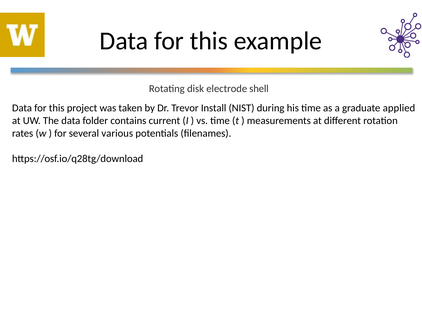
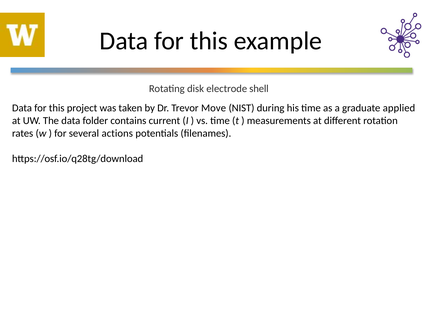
Install: Install -> Move (214, 108)
various: various -> actions (117, 133)
